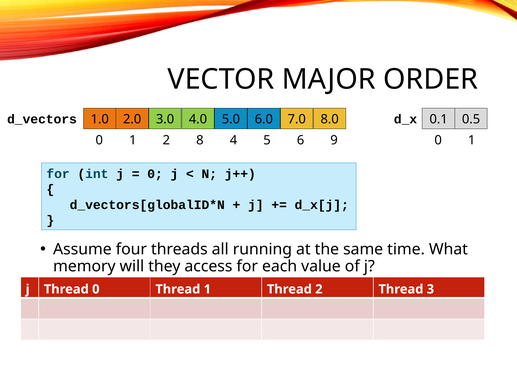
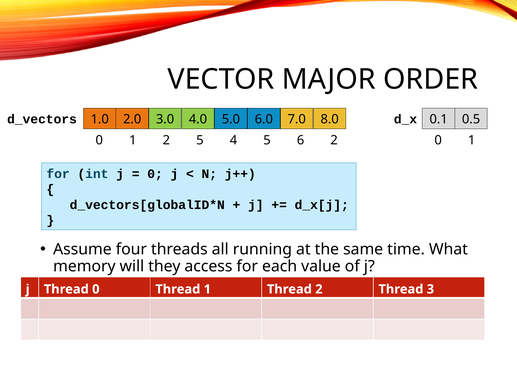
2 8: 8 -> 5 (200, 140)
6 9: 9 -> 2 (334, 140)
